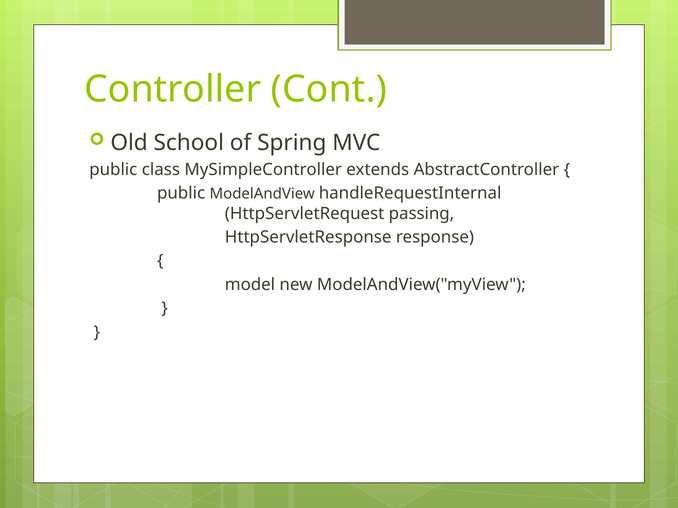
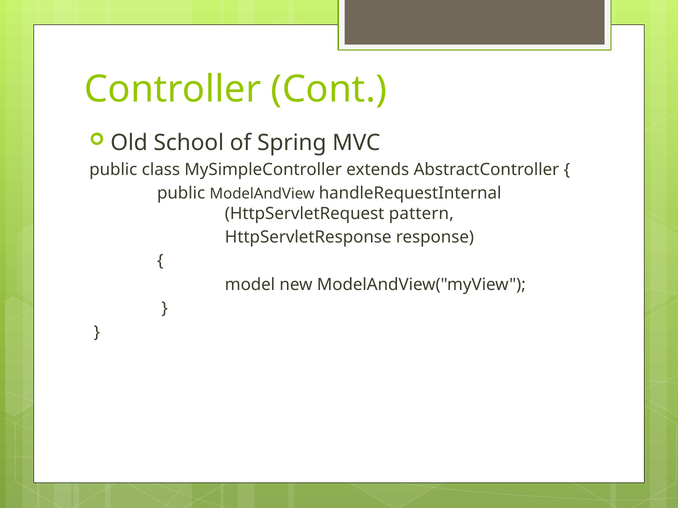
passing: passing -> pattern (421, 214)
